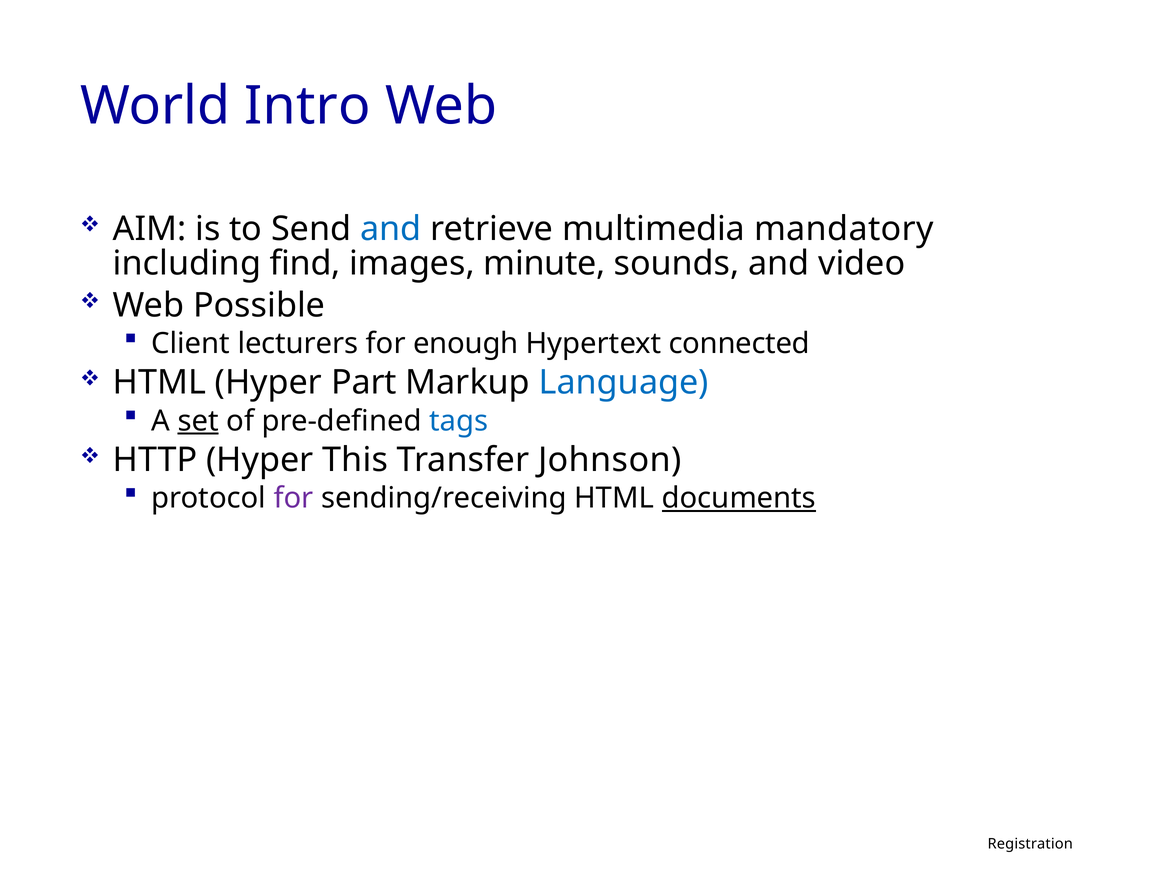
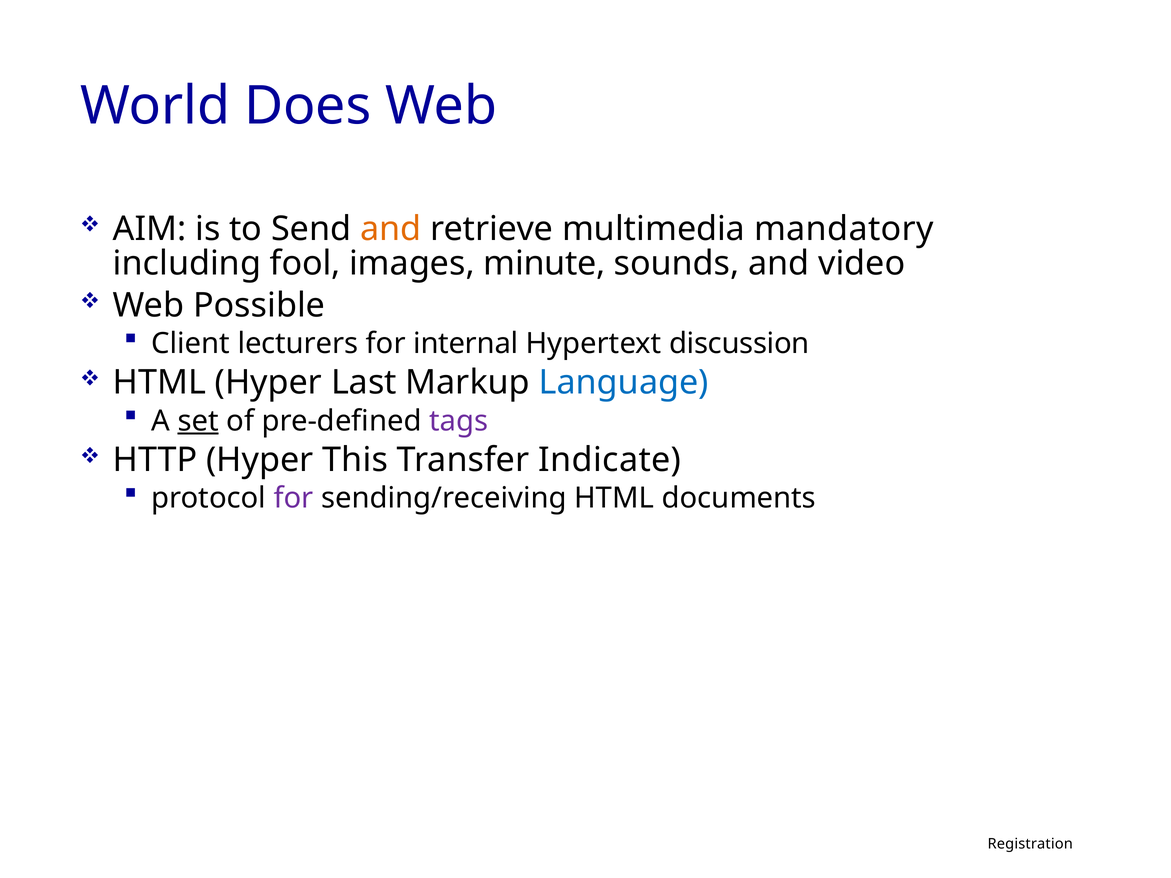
Intro: Intro -> Does (308, 106)
and colour: blue -> orange (391, 229)
find: find -> fool (305, 264)
enough: enough -> internal (466, 344)
connected: connected -> discussion (739, 344)
Part: Part -> Last (364, 383)
tags colour: blue -> purple (459, 421)
Johnson: Johnson -> Indicate (610, 460)
documents underline: present -> none (739, 498)
